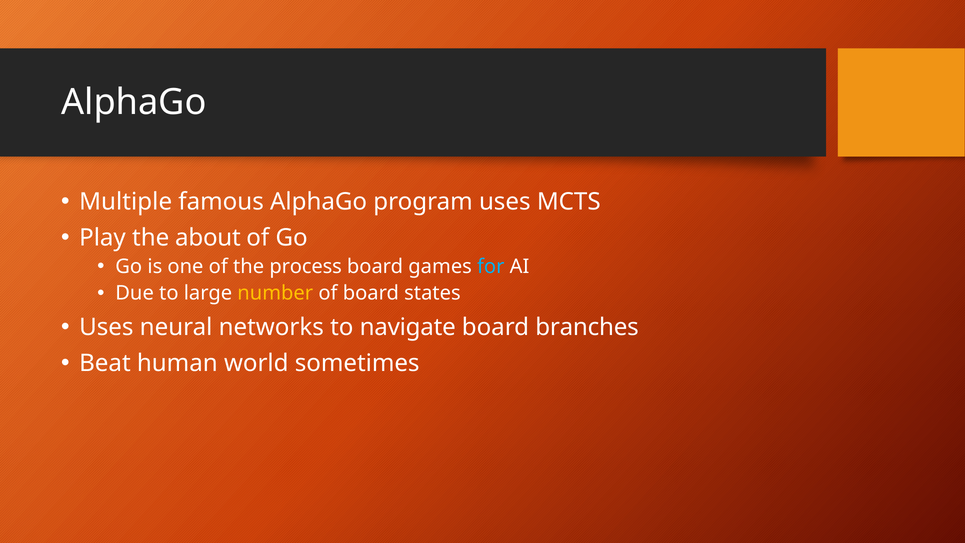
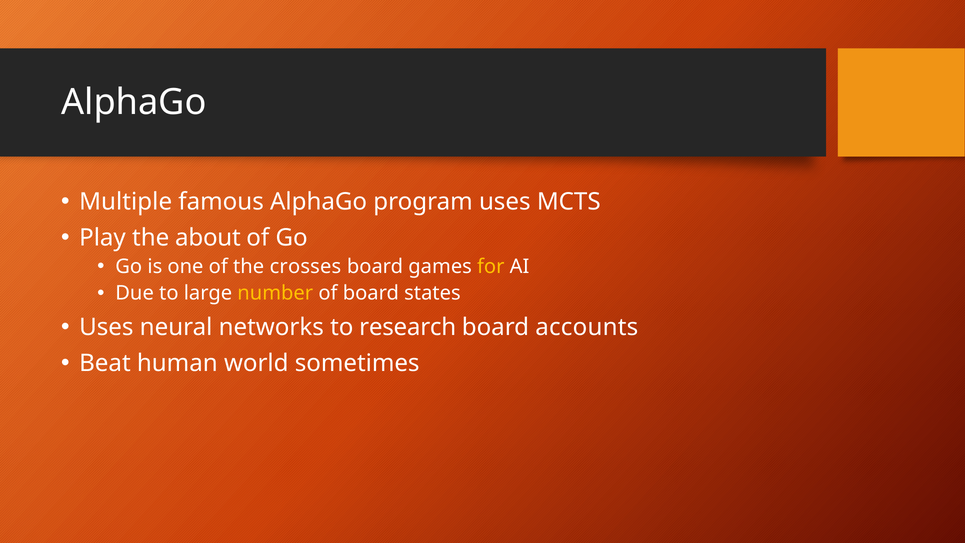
process: process -> crosses (305, 266)
for colour: light blue -> yellow (491, 266)
navigate: navigate -> research (408, 327)
branches: branches -> accounts (587, 327)
